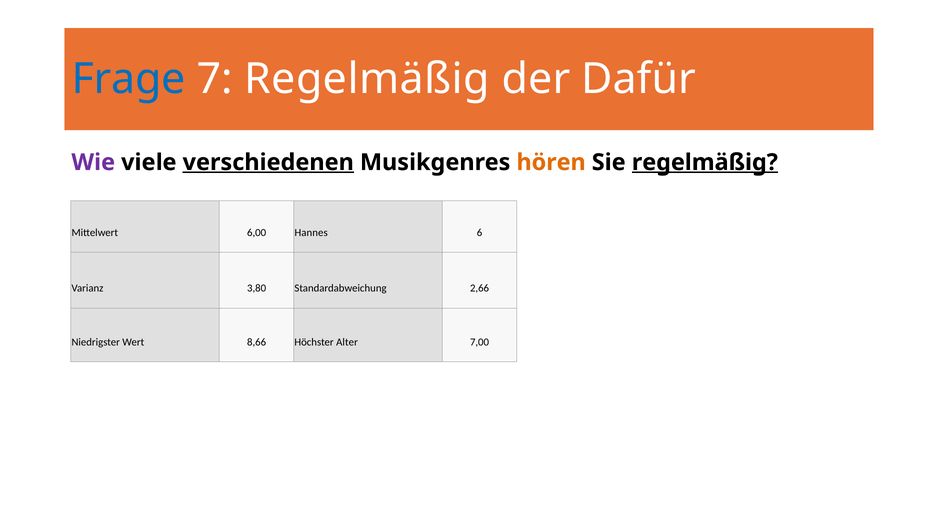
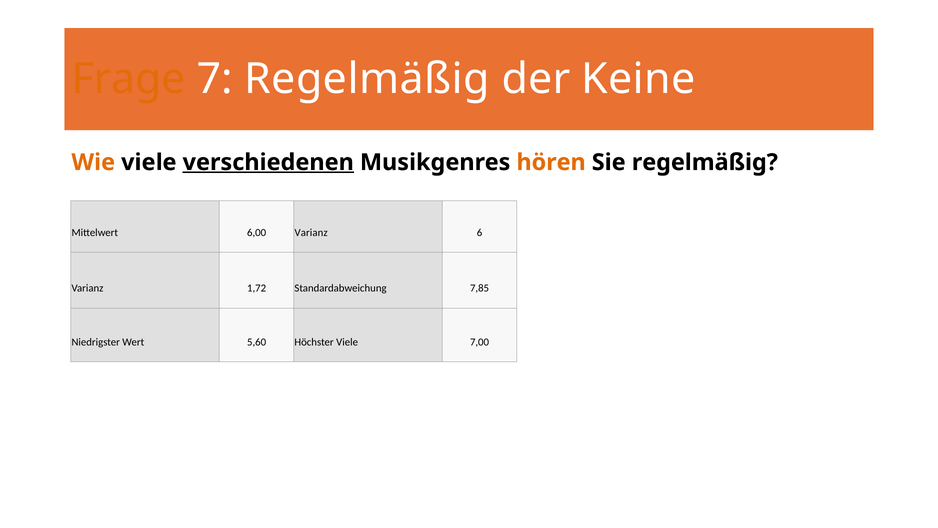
Frage colour: blue -> orange (129, 79)
Dafür: Dafür -> Keine (638, 79)
Wie colour: purple -> orange (93, 162)
regelmäßig underline: present -> none (705, 162)
6,00 Hannes: Hannes -> Varianz (311, 232)
3,80: 3,80 -> 1,72 (257, 288)
2,66: 2,66 -> 7,85 (480, 288)
8,66: 8,66 -> 5,60 (257, 342)
Höchster Alter: Alter -> Viele (347, 342)
